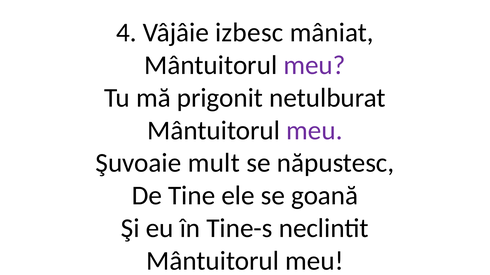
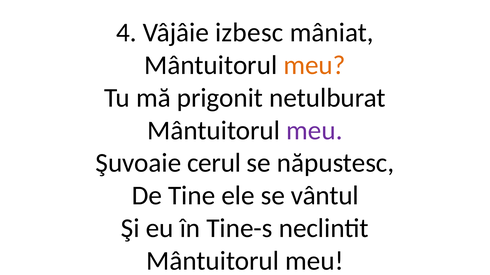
meu colour: purple -> orange (314, 65)
mult: mult -> cerul (214, 163)
goană: goană -> vântul (325, 196)
